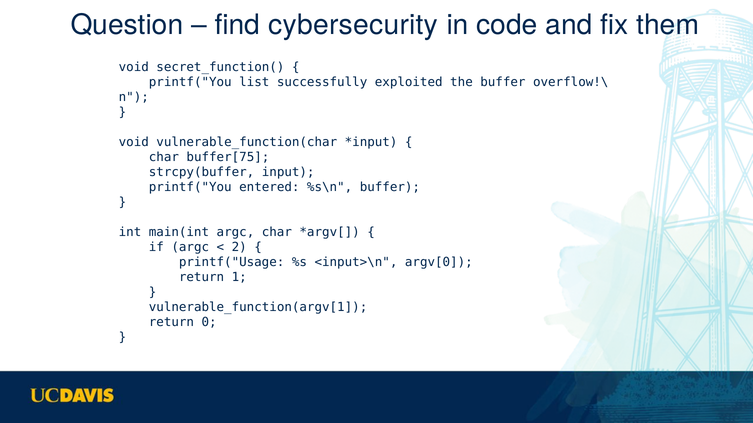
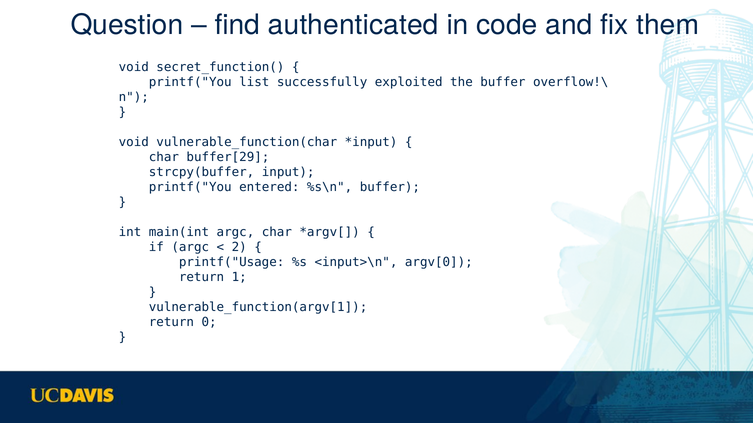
cybersecurity: cybersecurity -> authenticated (353, 25)
buffer[75: buffer[75 -> buffer[29 (228, 157)
